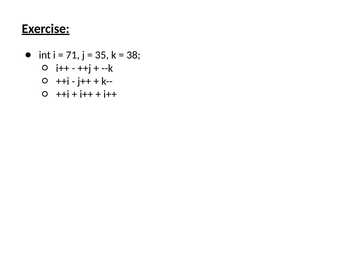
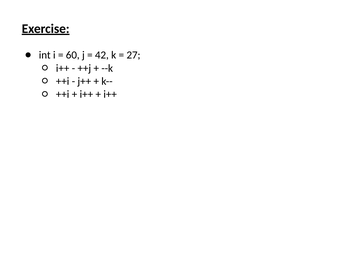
71: 71 -> 60 (73, 55)
35: 35 -> 42 (102, 55)
38: 38 -> 27 (133, 55)
